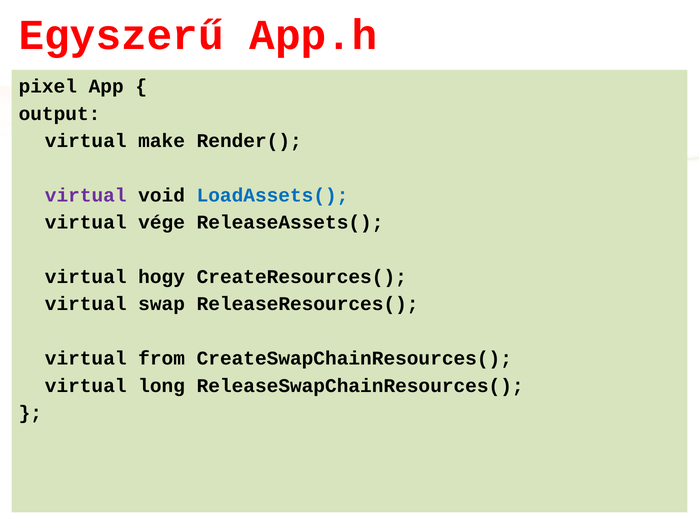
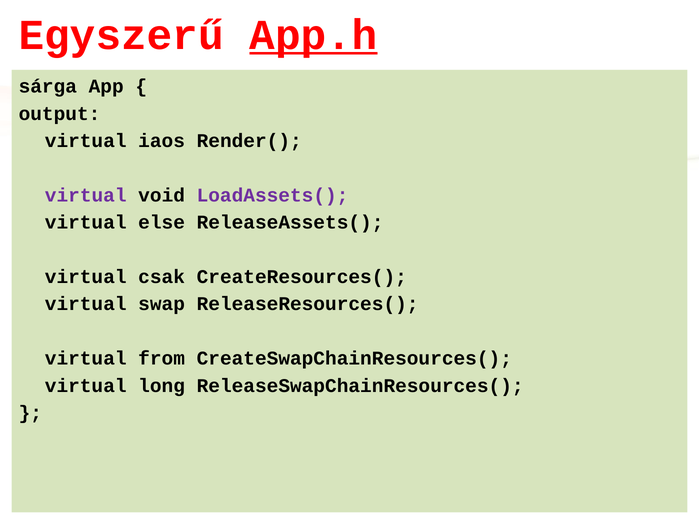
App.h underline: none -> present (314, 35)
pixel: pixel -> sárga (48, 86)
make: make -> iaos (162, 141)
LoadAssets( colour: blue -> purple (273, 195)
vége: vége -> else (162, 223)
hogy: hogy -> csak (162, 277)
